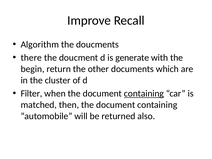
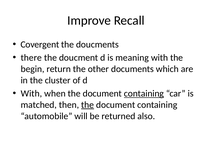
Algorithm: Algorithm -> Covergent (40, 44)
generate: generate -> meaning (132, 58)
Filter: Filter -> With (31, 93)
the underline: none -> present (88, 105)
